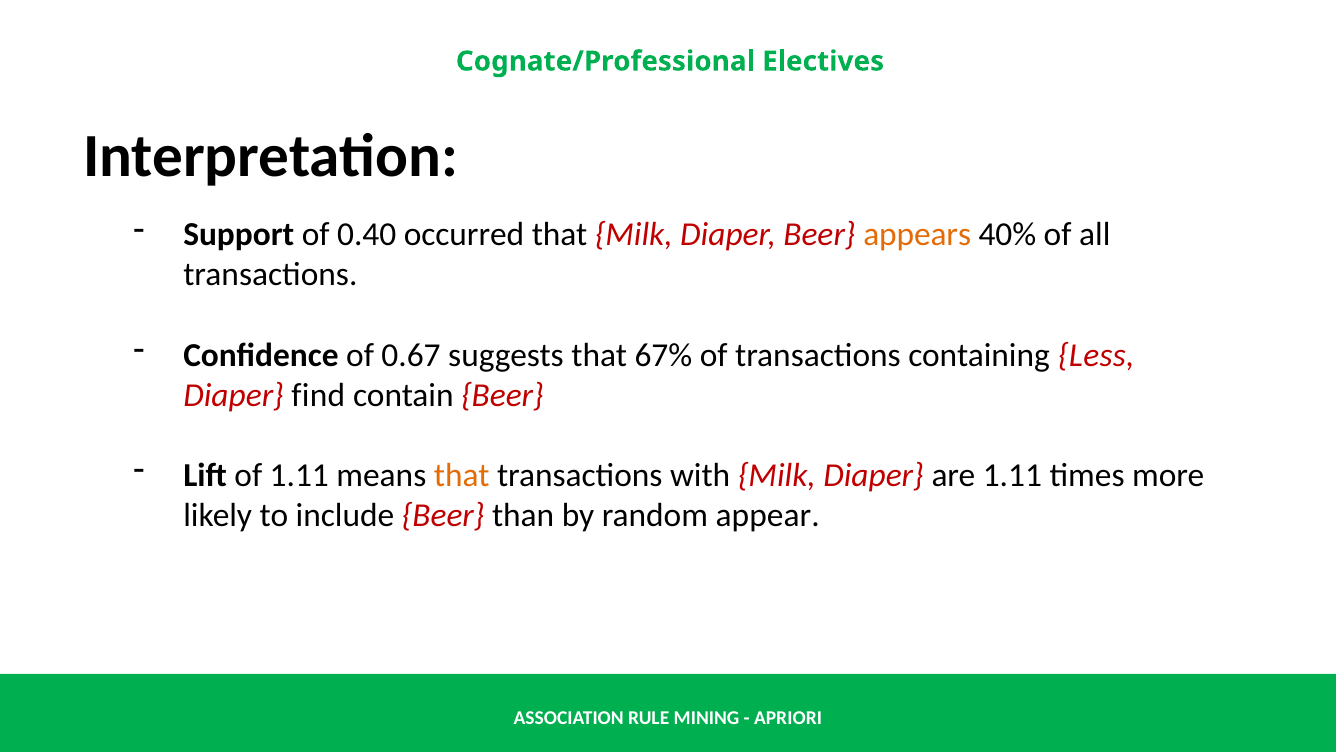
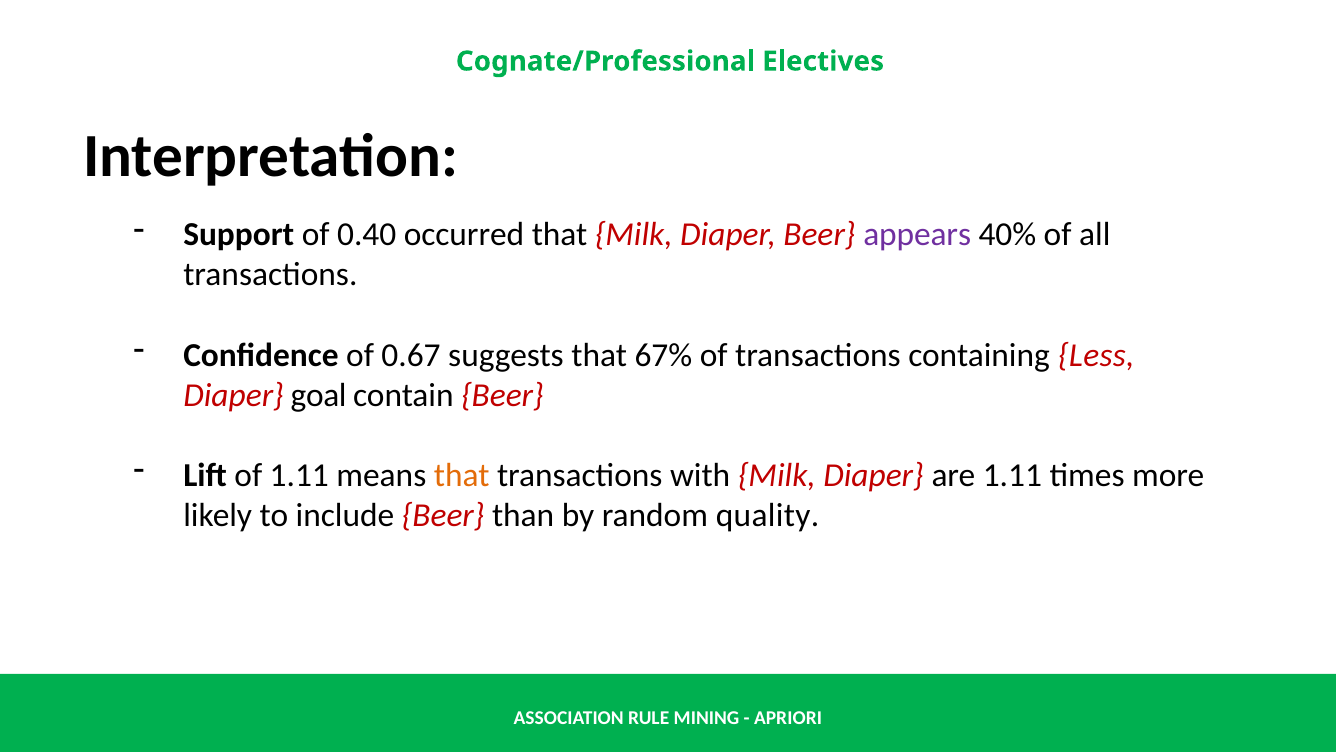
appears colour: orange -> purple (917, 235)
find: find -> goal (319, 395)
appear: appear -> quality (768, 515)
